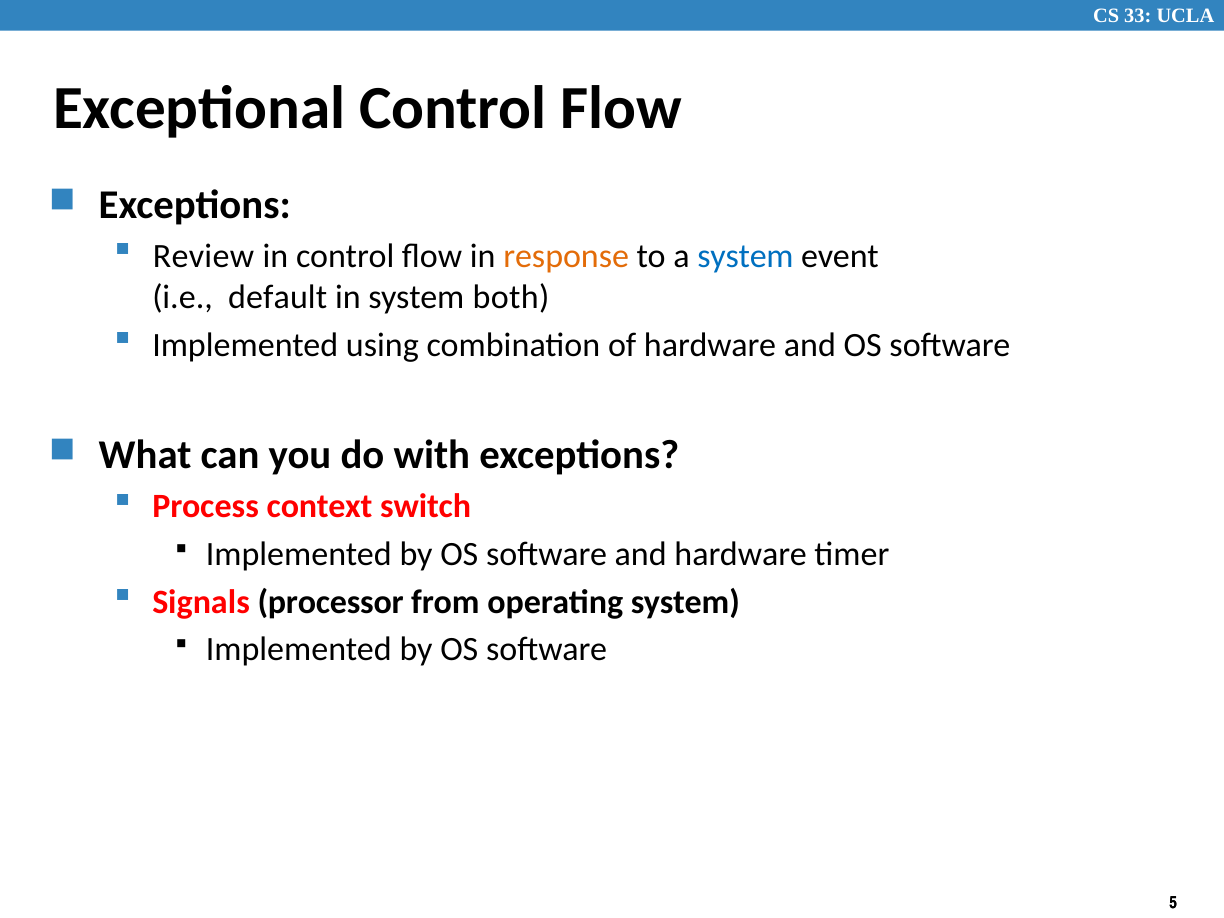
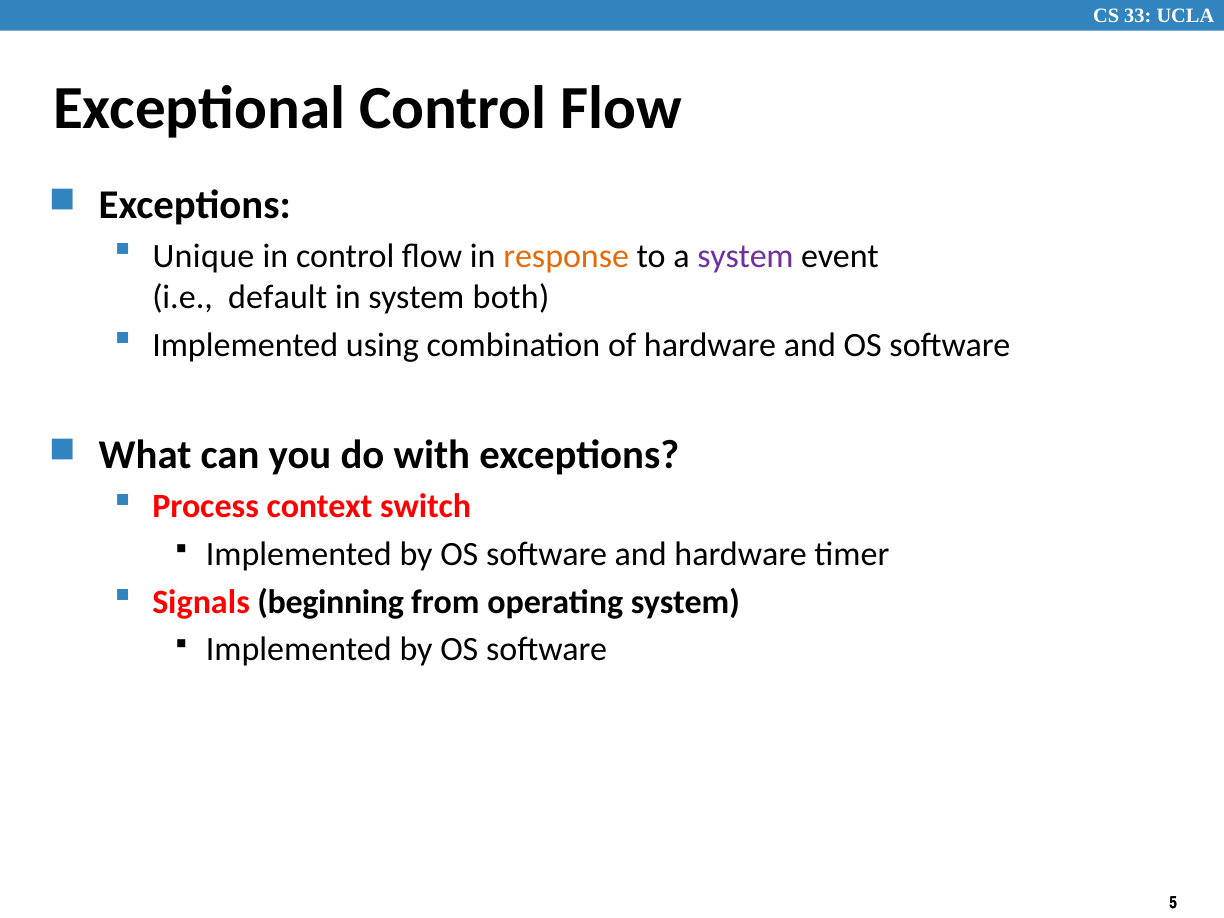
Review: Review -> Unique (203, 256)
system colour: blue -> purple (745, 256)
processor: processor -> beginning (331, 602)
